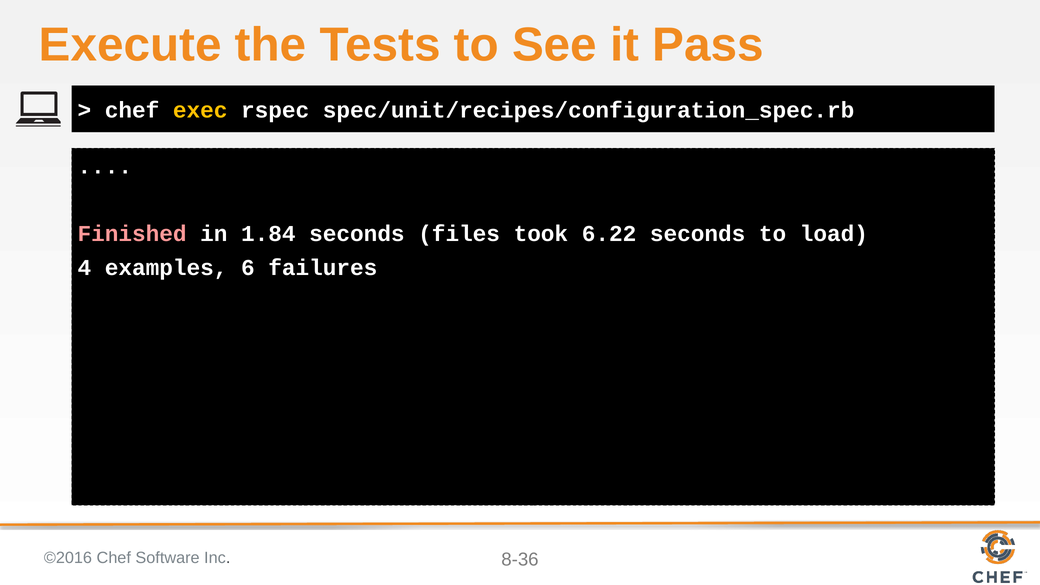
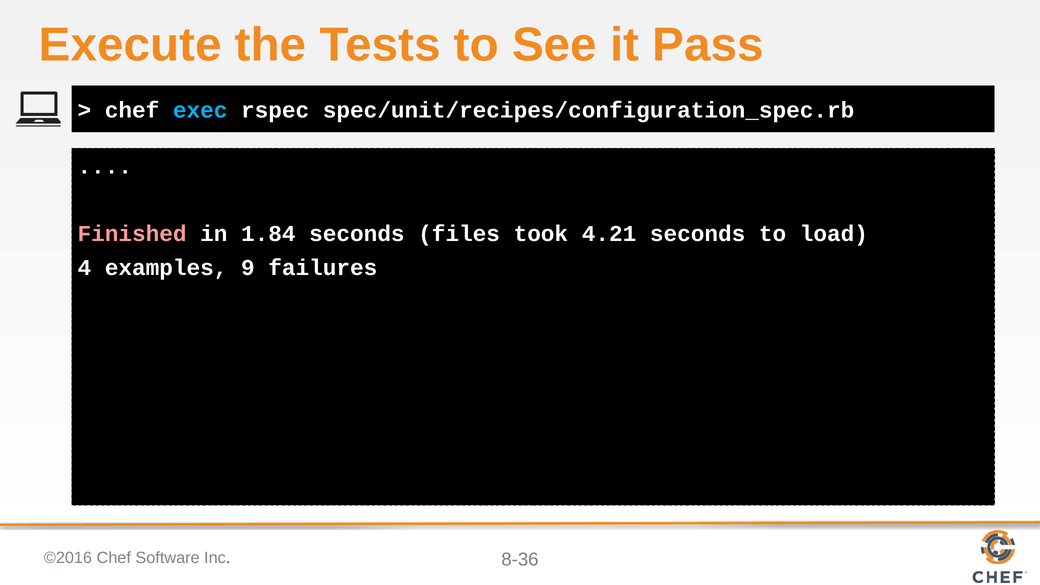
exec colour: yellow -> light blue (200, 110)
6.22: 6.22 -> 4.21 (609, 234)
6: 6 -> 9 (248, 268)
